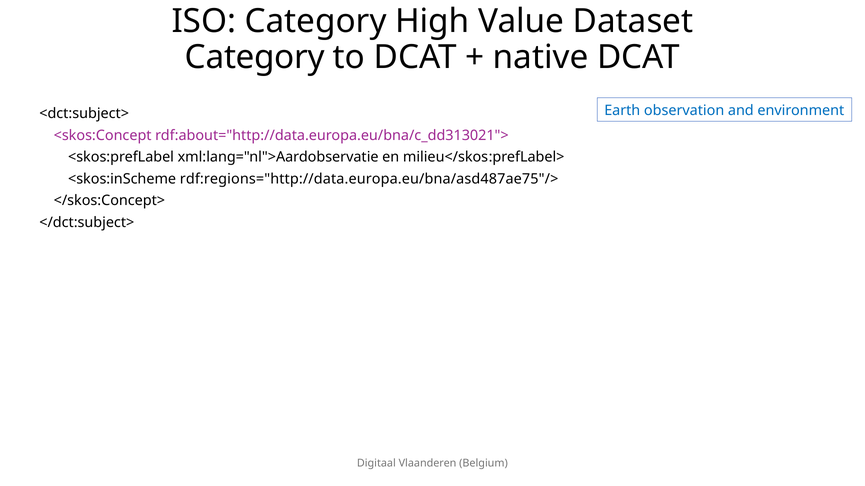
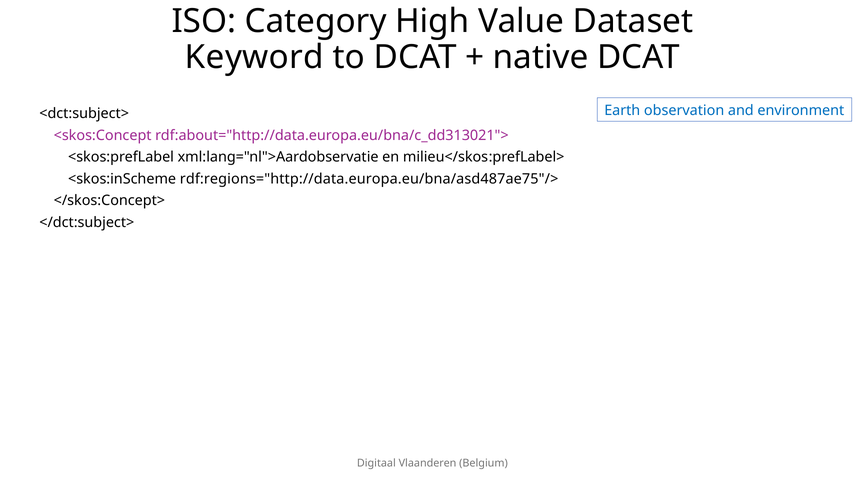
Category: Category -> Keyword (254, 57)
